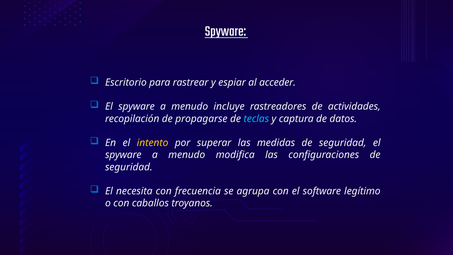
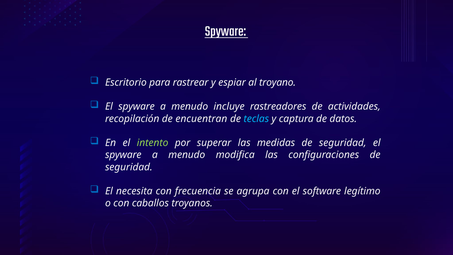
acceder: acceder -> troyano (278, 82)
propagarse: propagarse -> encuentran (201, 119)
intento colour: yellow -> light green (153, 143)
